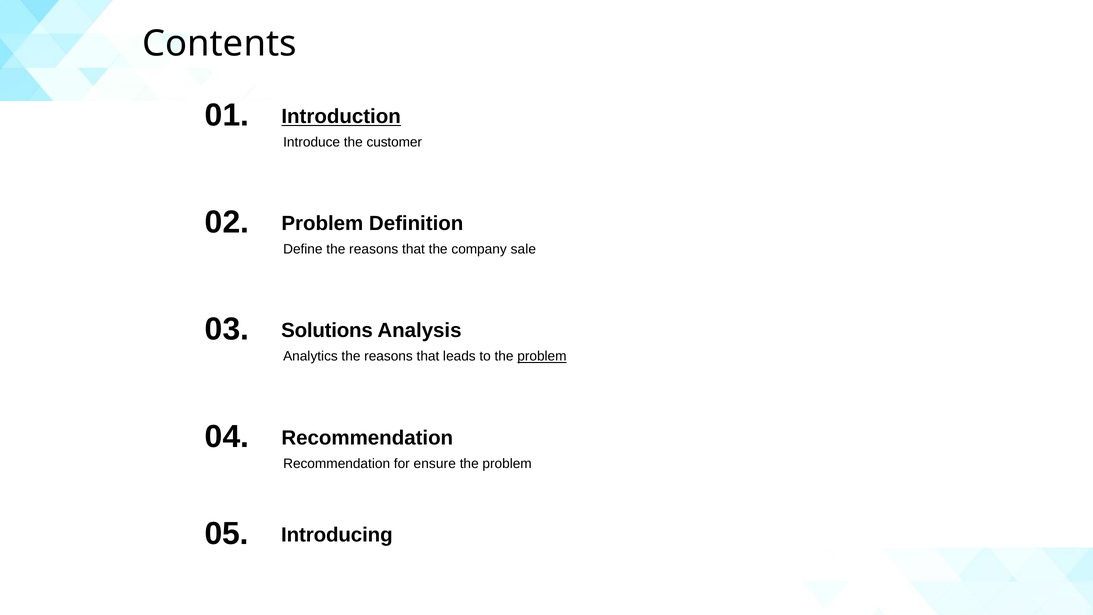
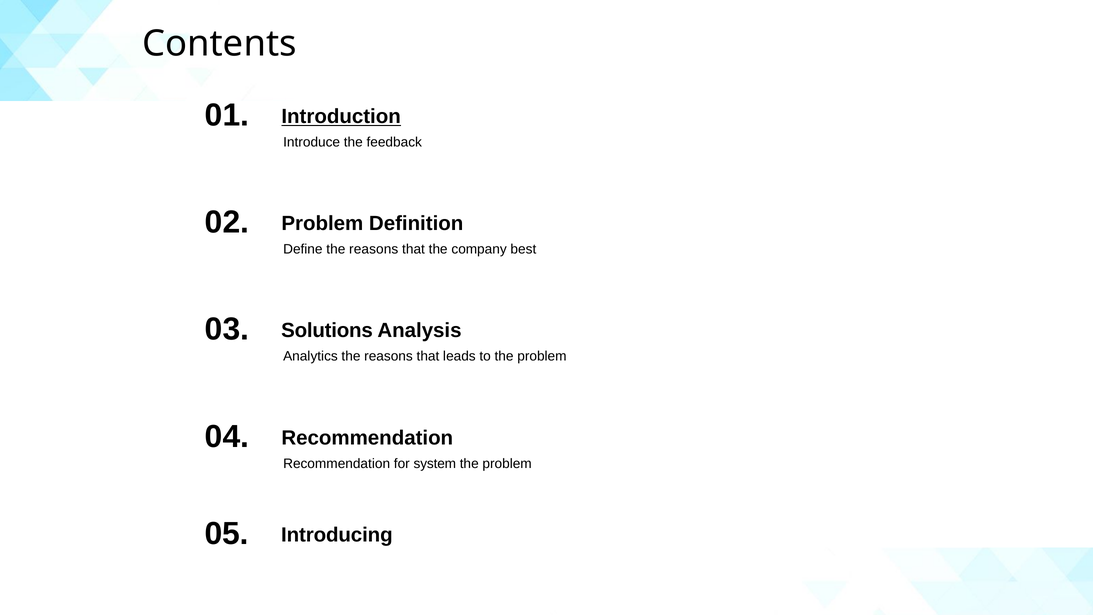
customer: customer -> feedback (394, 142)
sale: sale -> best (523, 249)
problem underline: present -> none (542, 356)
ensure: ensure -> system (435, 463)
